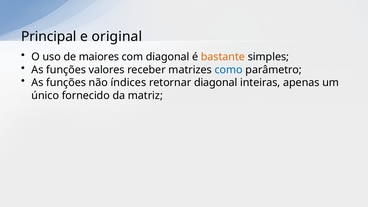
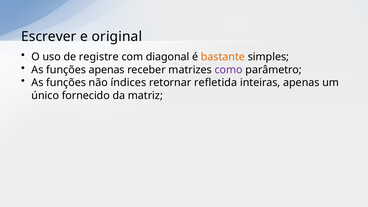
Principal: Principal -> Escrever (49, 37)
maiores: maiores -> registre (99, 57)
funções valores: valores -> apenas (107, 70)
como colour: blue -> purple (229, 70)
retornar diagonal: diagonal -> refletida (216, 83)
